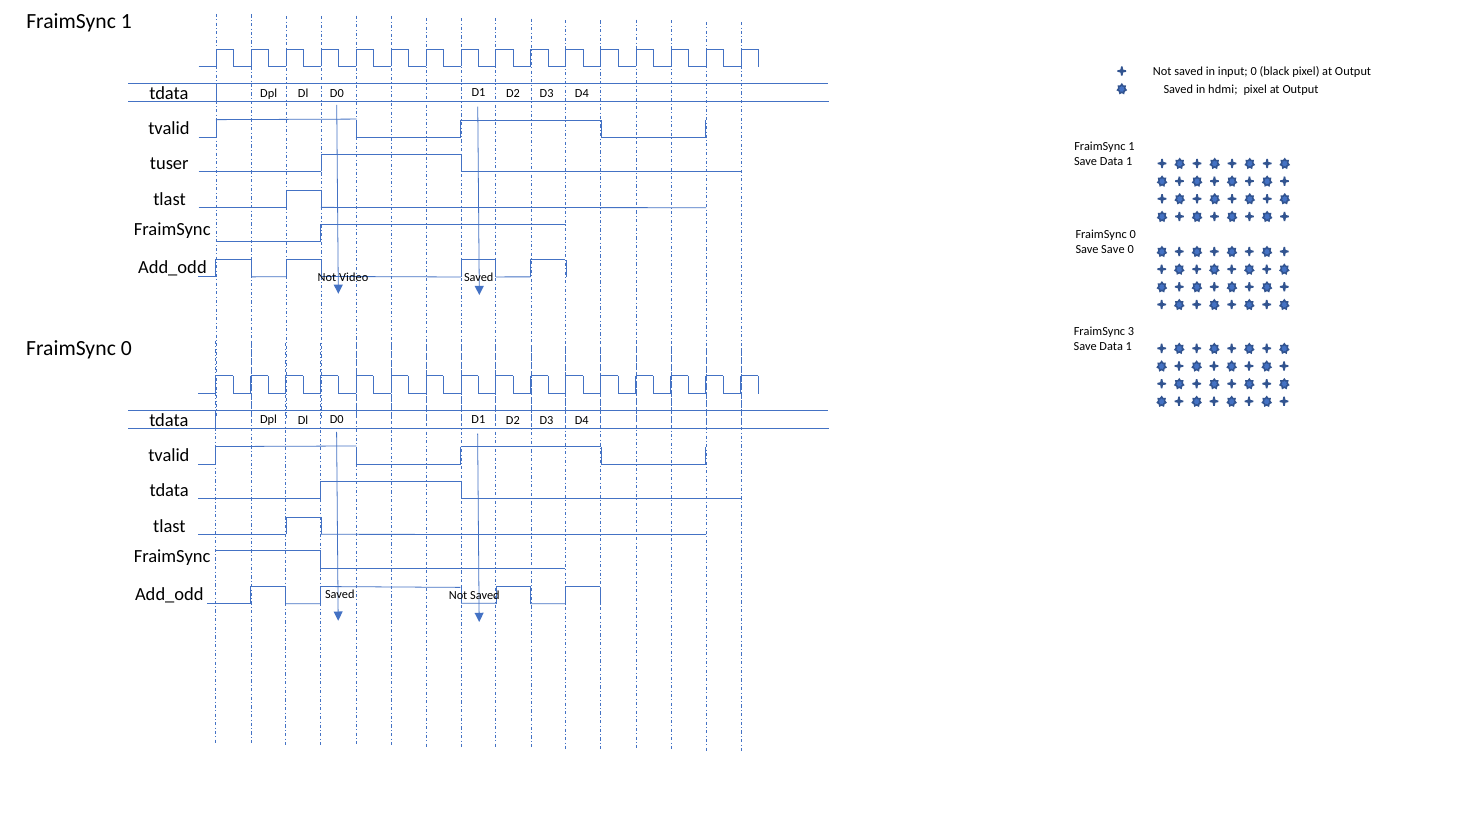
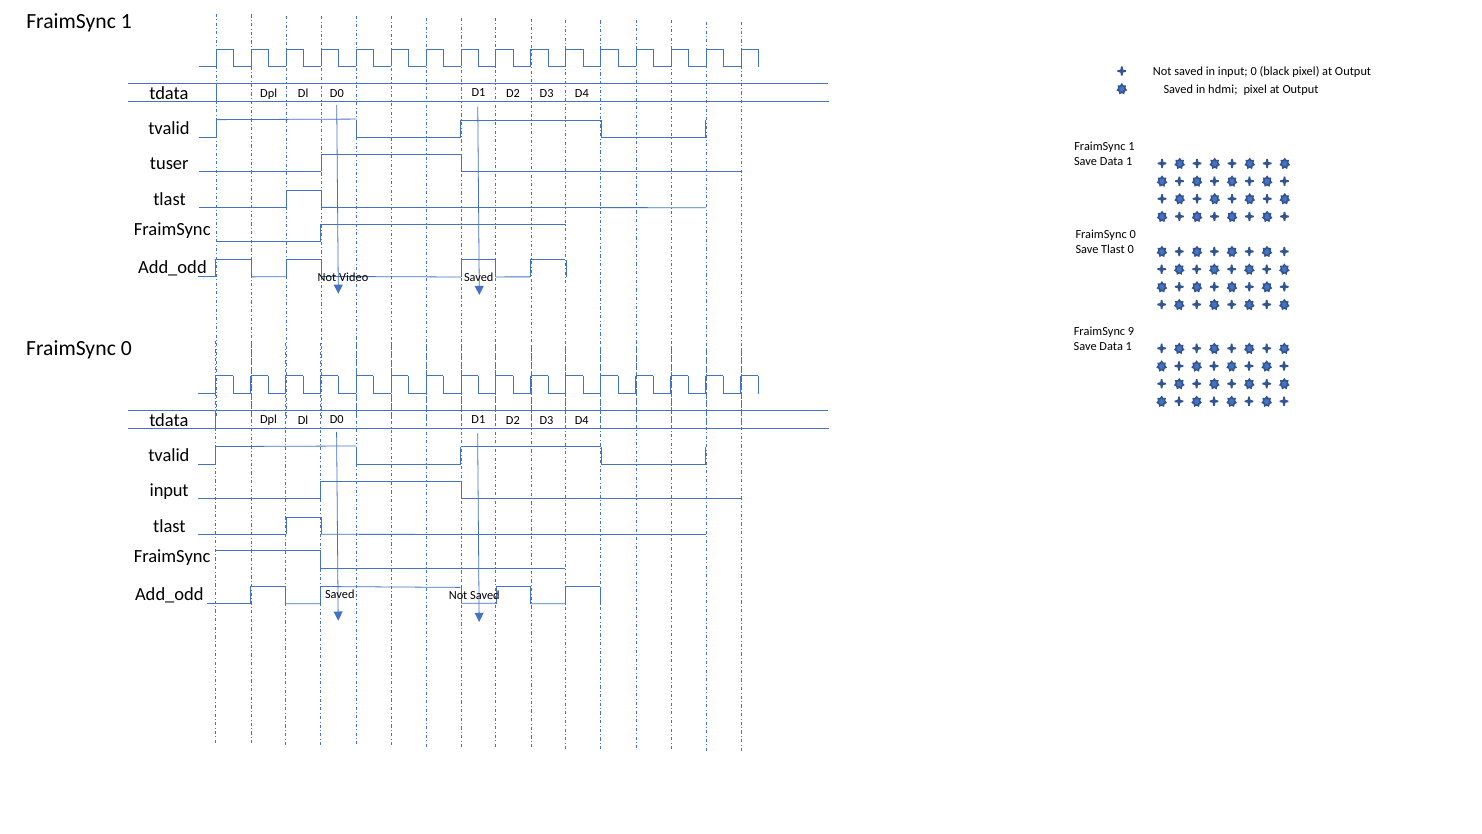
Save Save: Save -> Tlast (1113, 249)
3: 3 -> 9 (1131, 331)
tdata: tdata -> input (169, 490)
